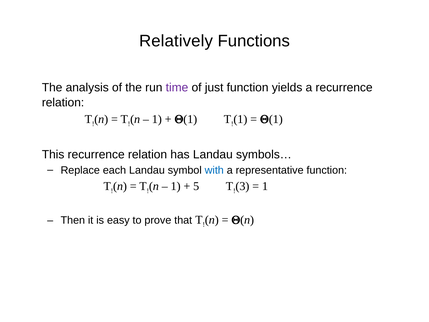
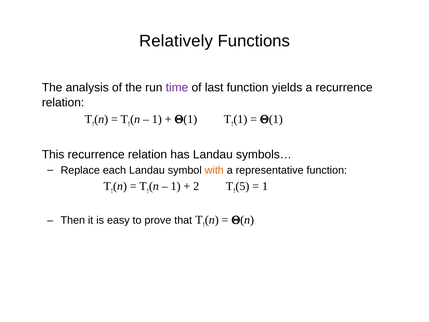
just: just -> last (214, 88)
with colour: blue -> orange (214, 170)
5: 5 -> 2 (196, 186)
3: 3 -> 5 (242, 186)
